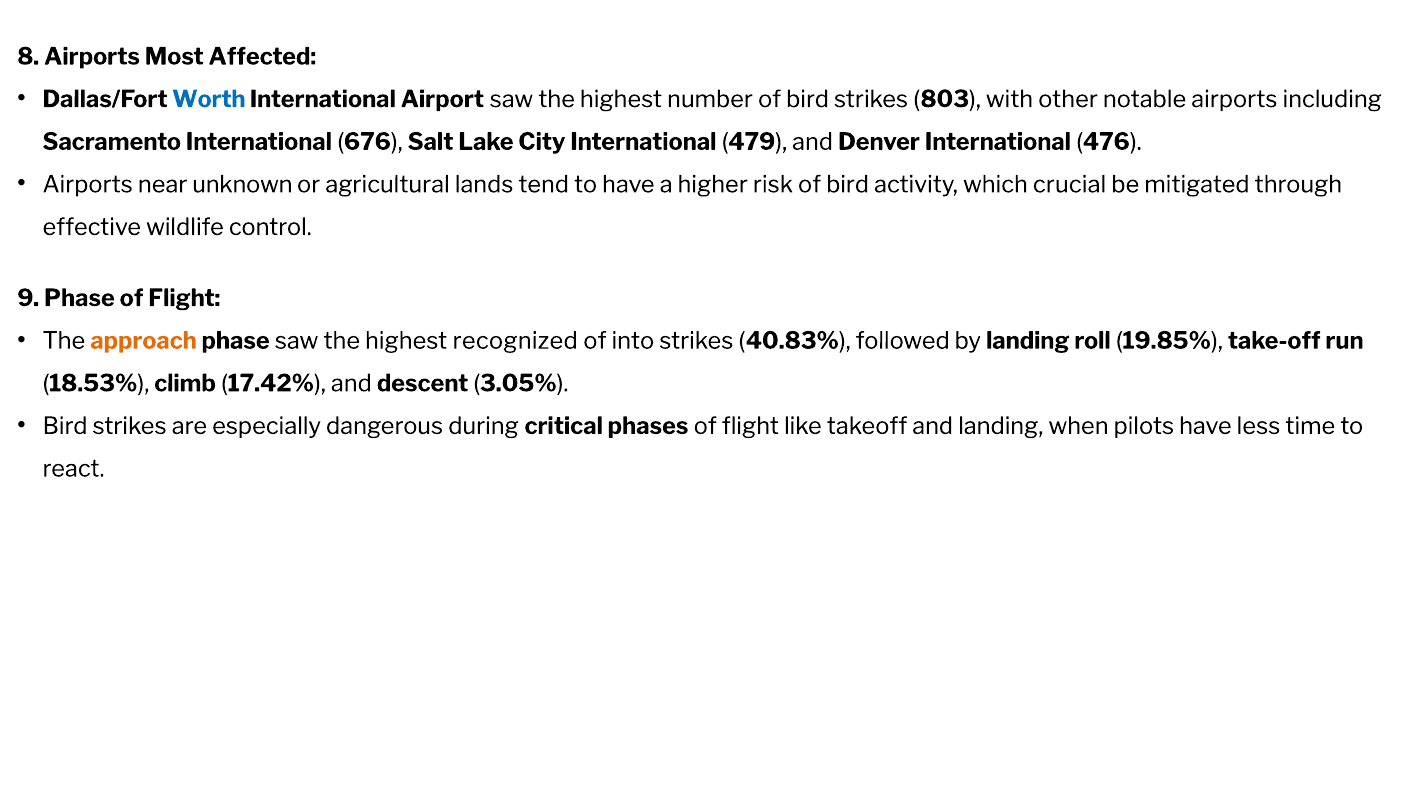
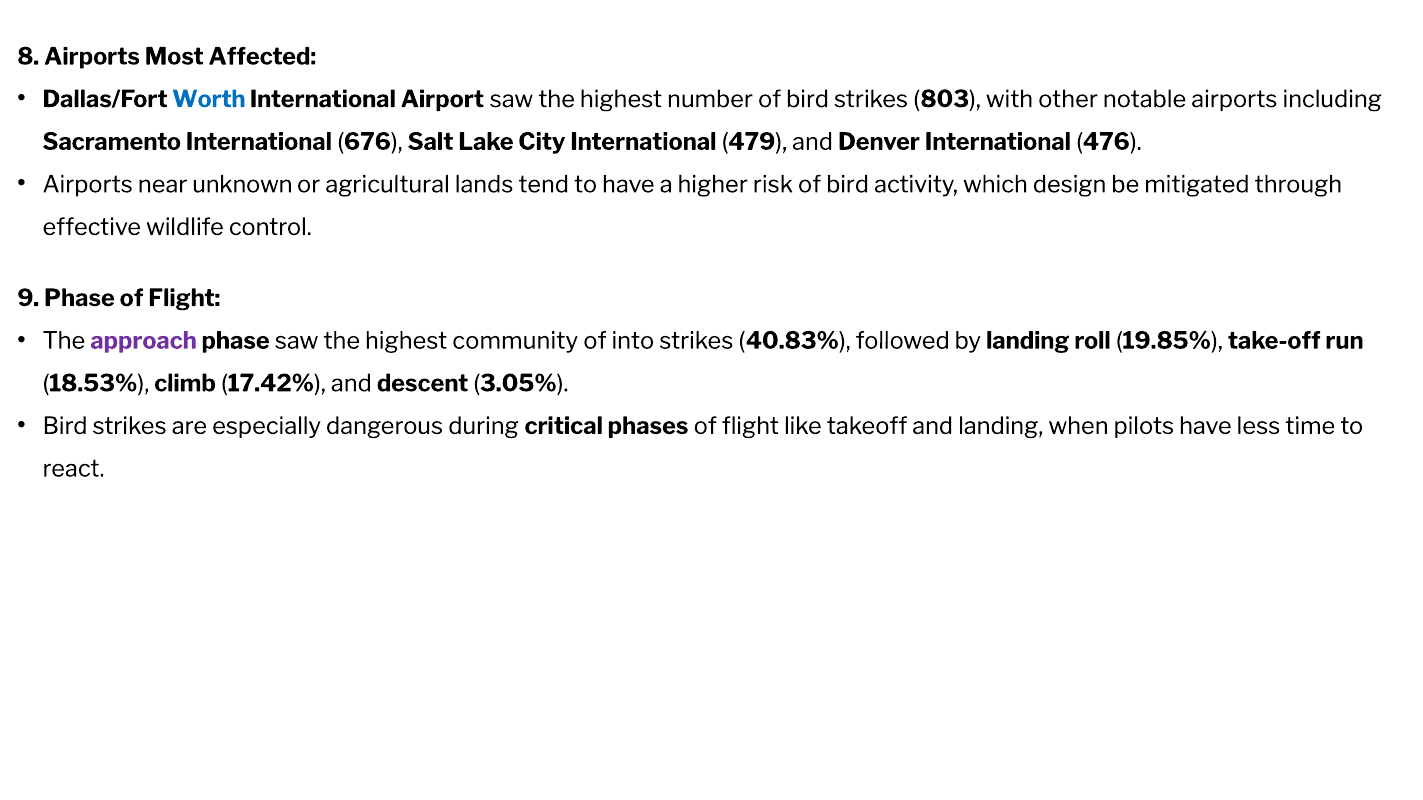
crucial: crucial -> design (1070, 185)
approach colour: orange -> purple (144, 341)
recognized: recognized -> community (515, 341)
